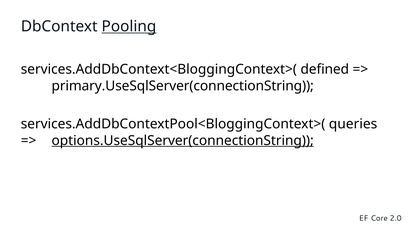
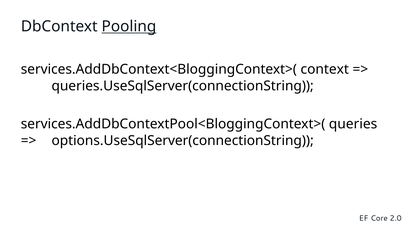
defined: defined -> context (325, 69)
primary.UseSqlServer(connectionString: primary.UseSqlServer(connectionString -> queries.UseSqlServer(connectionString (183, 86)
options.UseSqlServer(connectionString underline: present -> none (183, 140)
